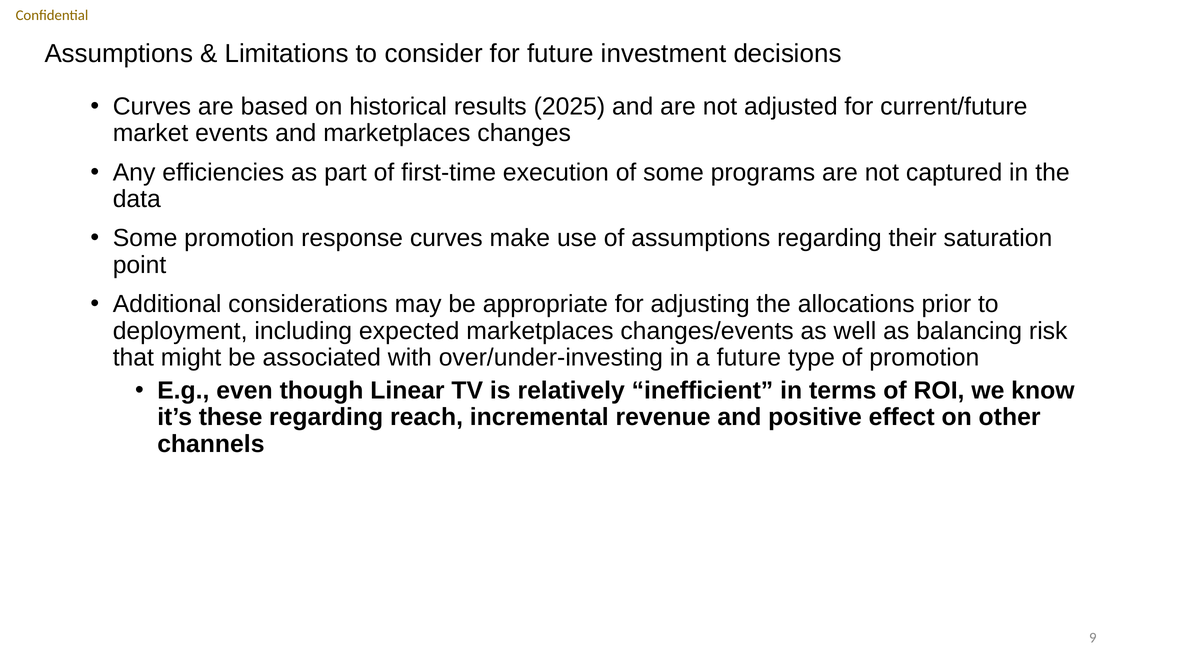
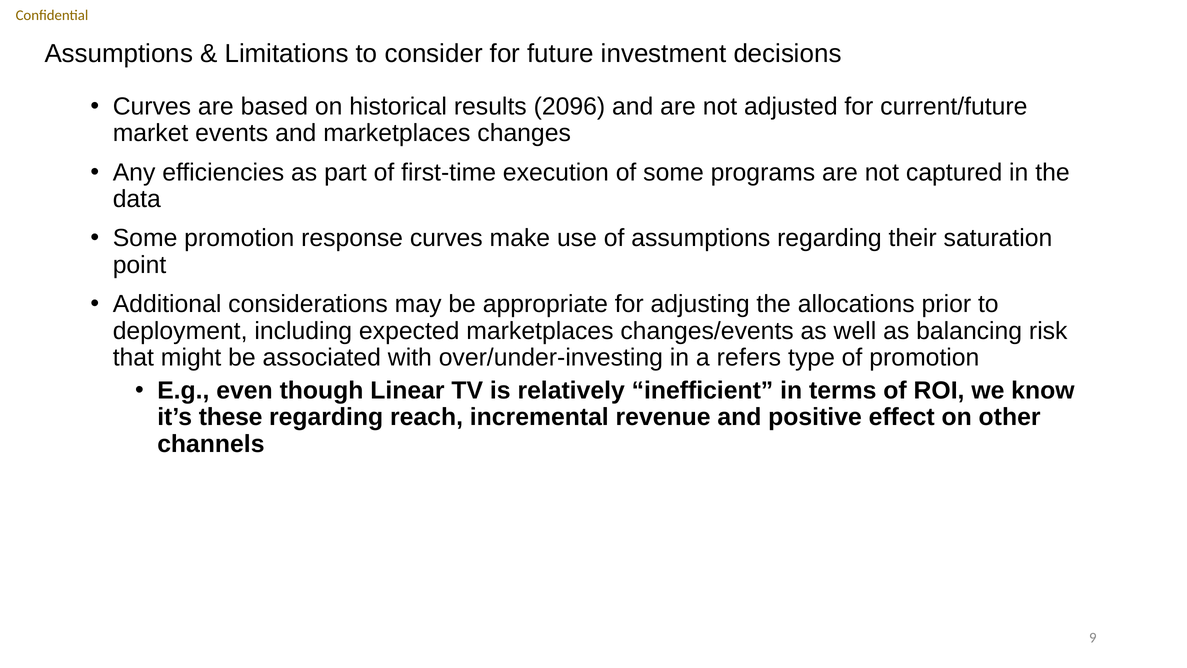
2025: 2025 -> 2096 (569, 106)
a future: future -> refers (749, 357)
